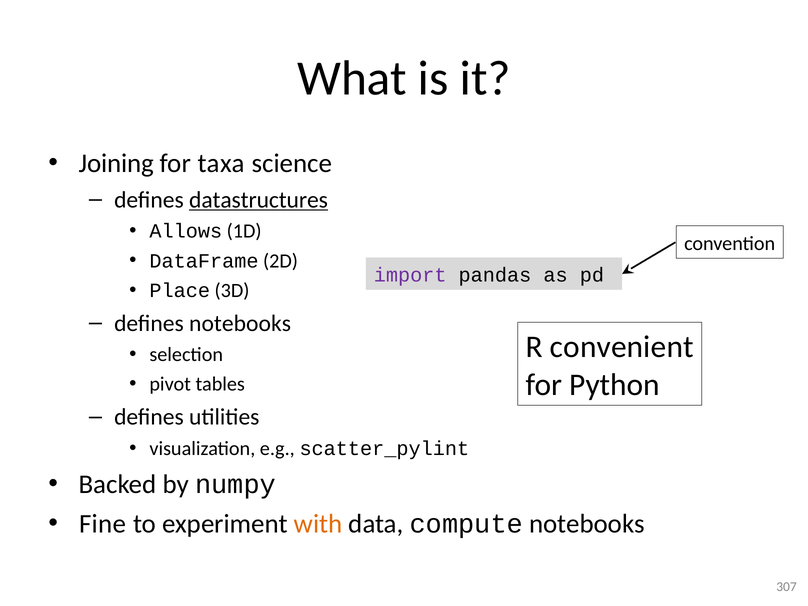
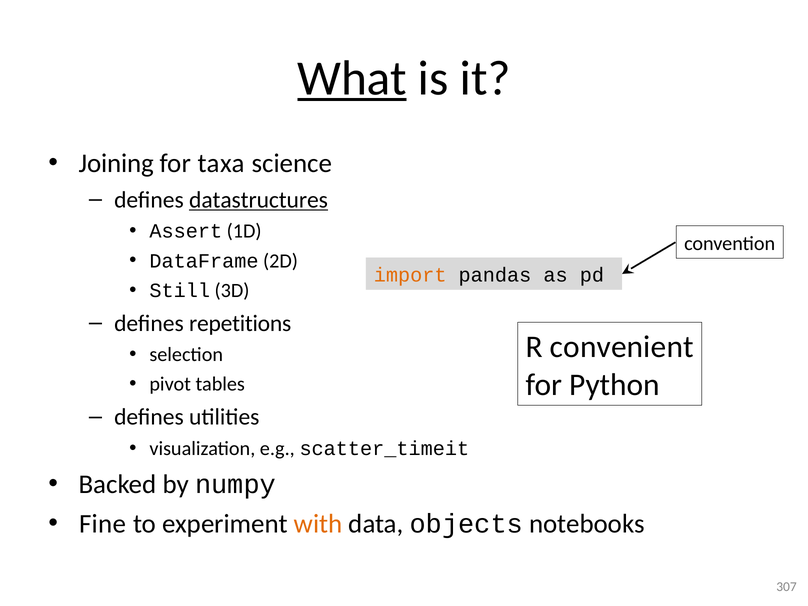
What underline: none -> present (352, 78)
Allows: Allows -> Assert (186, 231)
import colour: purple -> orange (410, 275)
Place: Place -> Still (180, 290)
defines notebooks: notebooks -> repetitions (240, 323)
scatter_pylint: scatter_pylint -> scatter_timeit (384, 448)
compute: compute -> objects (466, 524)
